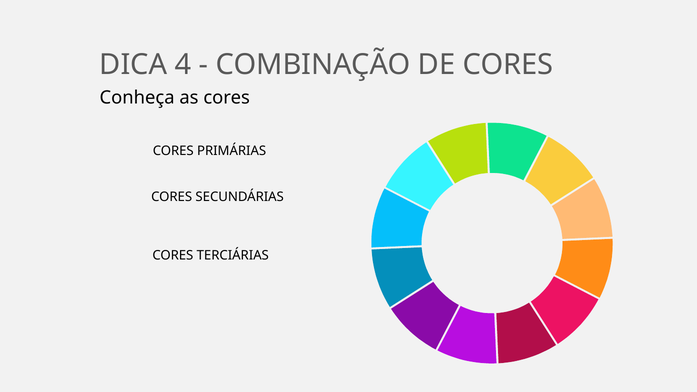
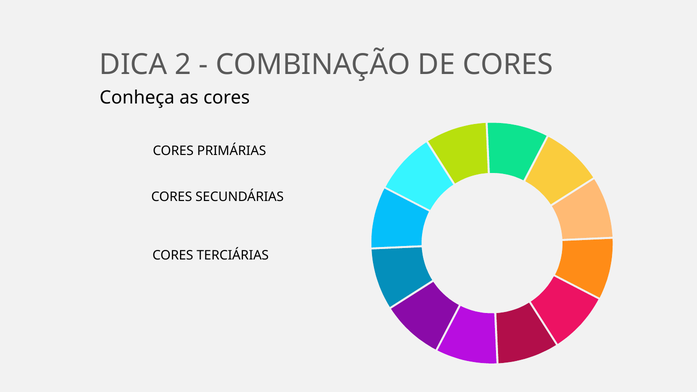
4: 4 -> 2 (183, 65)
